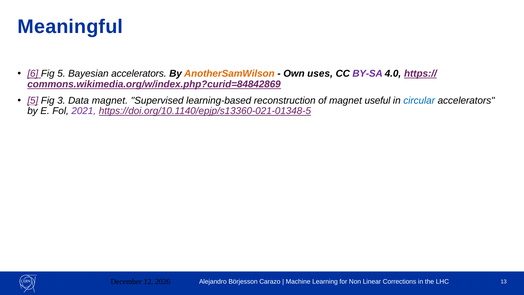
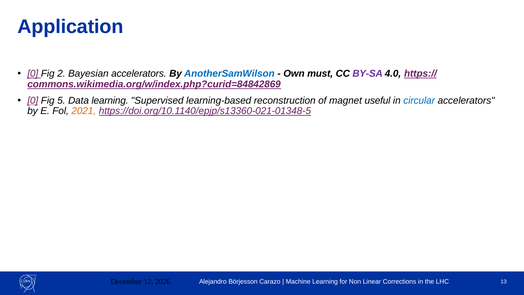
Meaningful: Meaningful -> Application (70, 27)
6: 6 -> 0 (33, 74)
Fig 5: 5 -> 2 (61, 74)
AnotherSamWilson colour: orange -> blue (229, 74)
uses: uses -> must (320, 74)
5: 5 -> 0 (33, 100)
3: 3 -> 5 (61, 100)
Data magnet: magnet -> learning (110, 100)
2021 colour: purple -> orange (84, 111)
